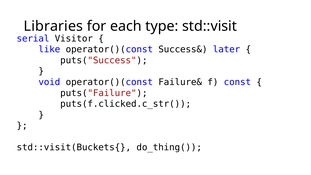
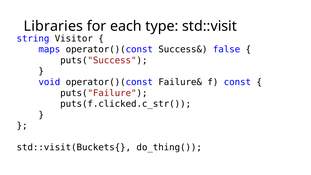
serial: serial -> string (33, 39)
like: like -> maps (49, 49)
later: later -> false (227, 49)
